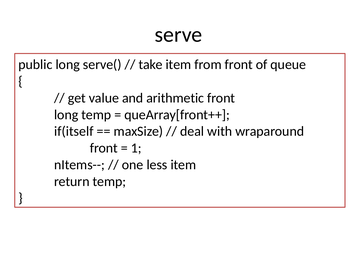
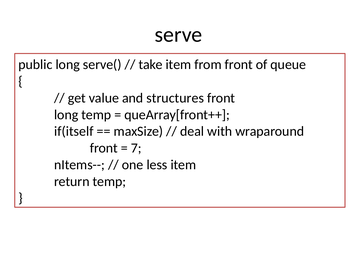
arithmetic: arithmetic -> structures (175, 98)
1: 1 -> 7 (136, 148)
